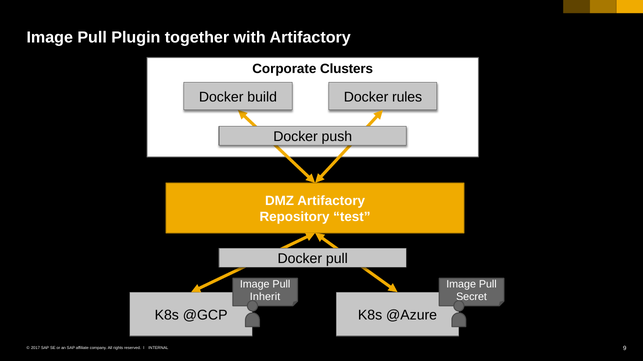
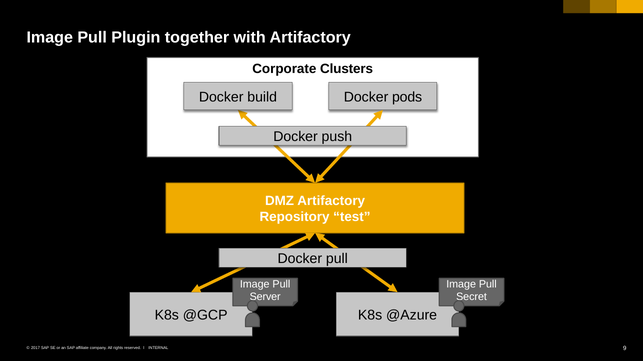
rules: rules -> pods (407, 97)
Inherit: Inherit -> Server (265, 297)
